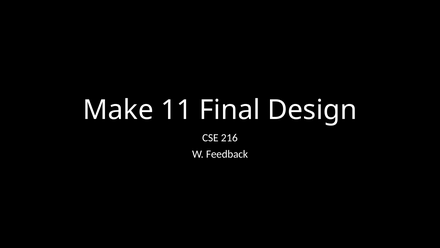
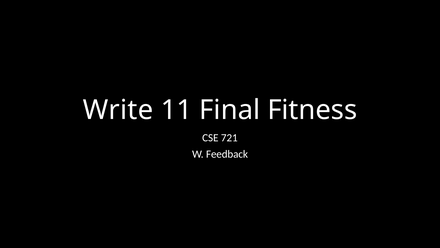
Make: Make -> Write (118, 110)
Design: Design -> Fitness (312, 110)
216: 216 -> 721 (229, 138)
